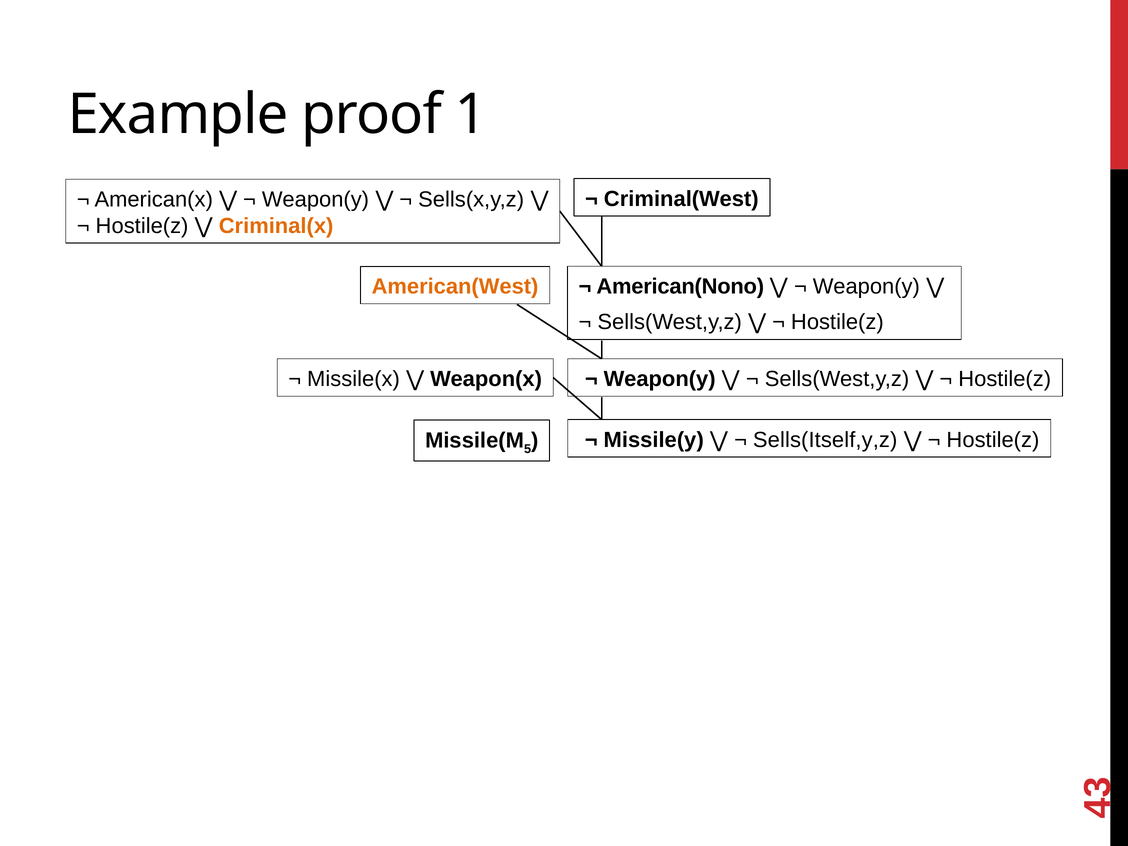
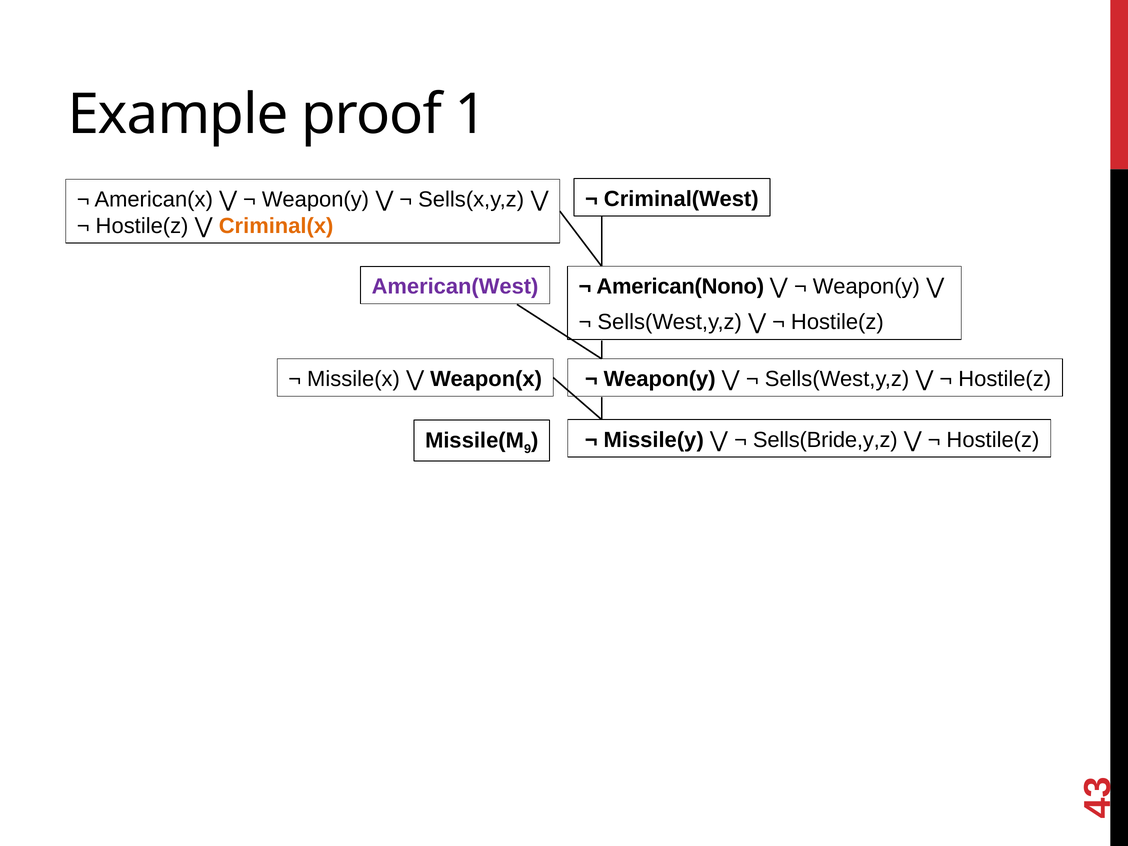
American(West colour: orange -> purple (455, 287)
5: 5 -> 9 (528, 449)
Sells(Itself,y,z: Sells(Itself,y,z -> Sells(Bride,y,z (825, 440)
